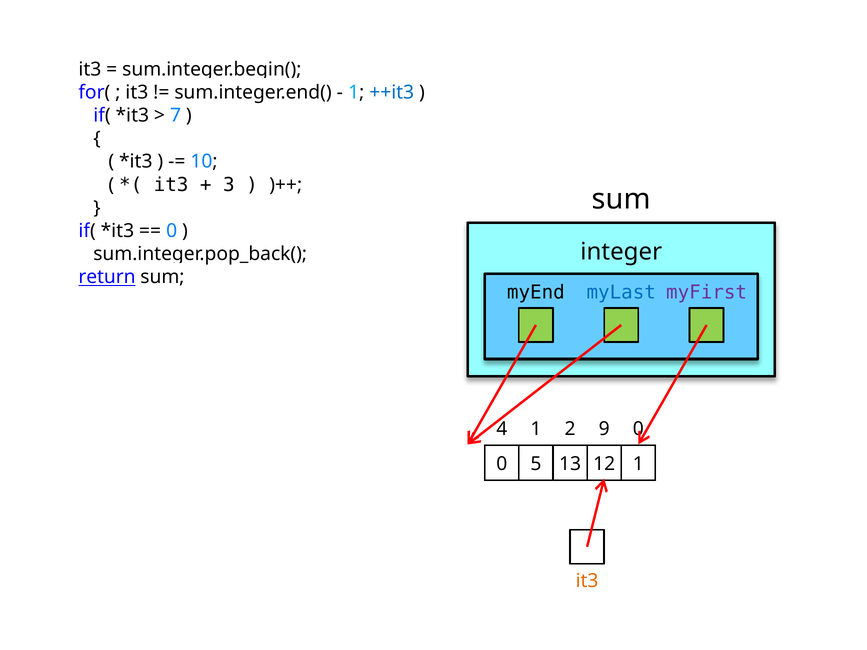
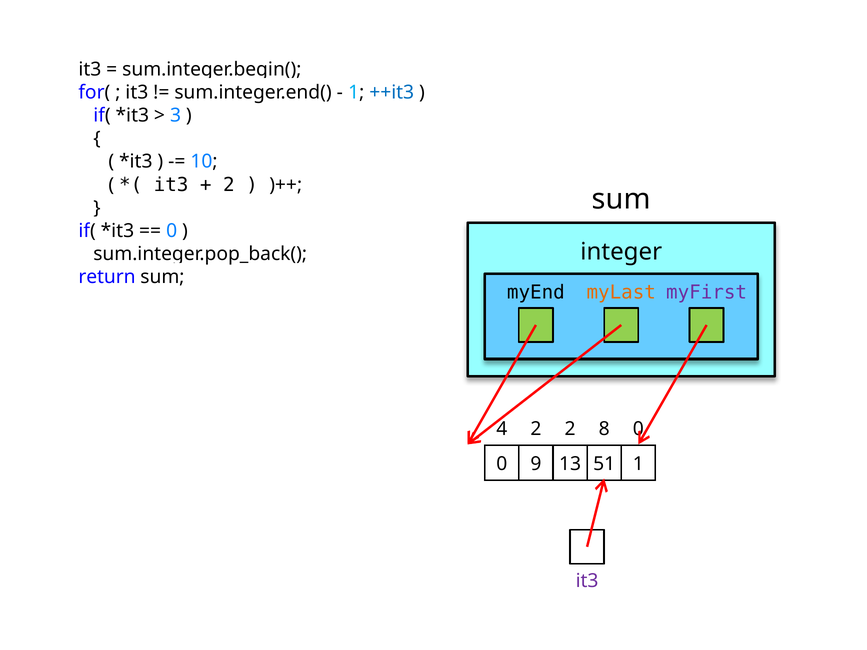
7: 7 -> 3 (176, 115)
3: 3 -> 2 (229, 185)
return underline: present -> none (107, 277)
myLast colour: blue -> orange (621, 292)
4 1: 1 -> 2 (536, 429)
9: 9 -> 8 (604, 429)
5: 5 -> 9 (536, 464)
12: 12 -> 51 (604, 464)
it3 colour: orange -> purple (587, 581)
